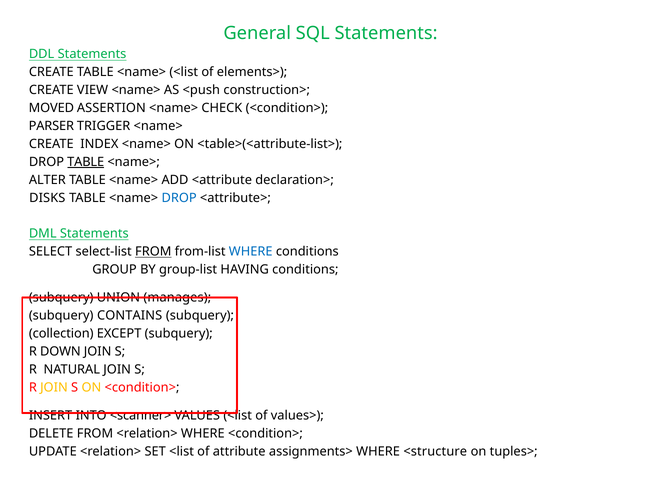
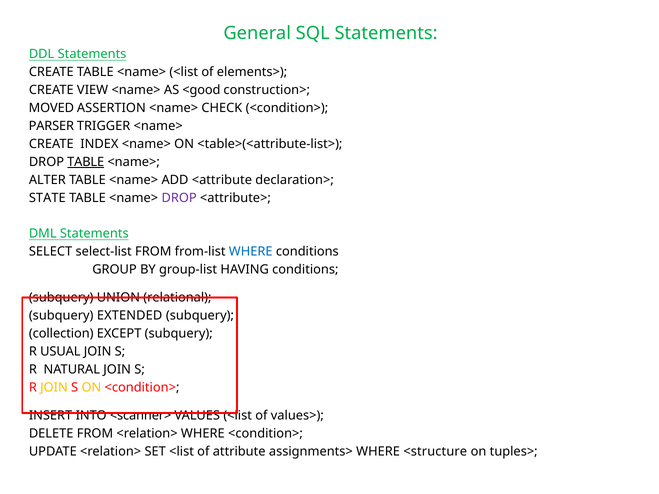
<push: <push -> <good (201, 90)
DISKS: DISKS -> STATE (47, 198)
DROP colour: blue -> purple (179, 198)
FROM underline: present -> none (153, 252)
manages: manages -> relational (177, 298)
CONTAINS: CONTAINS -> EXTENDED (130, 316)
DOWN: DOWN -> USUAL (60, 352)
